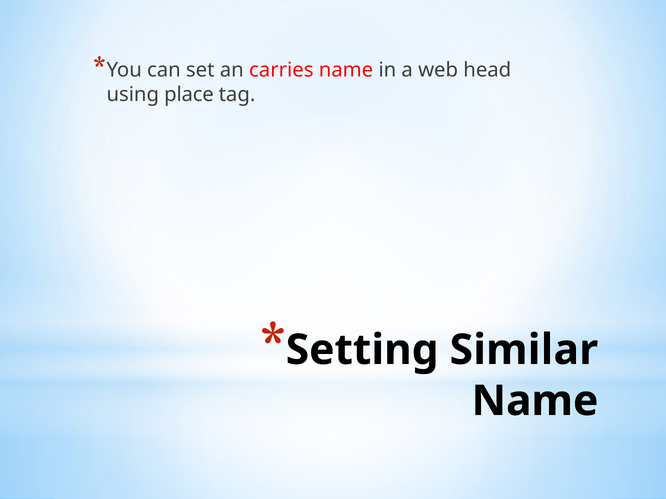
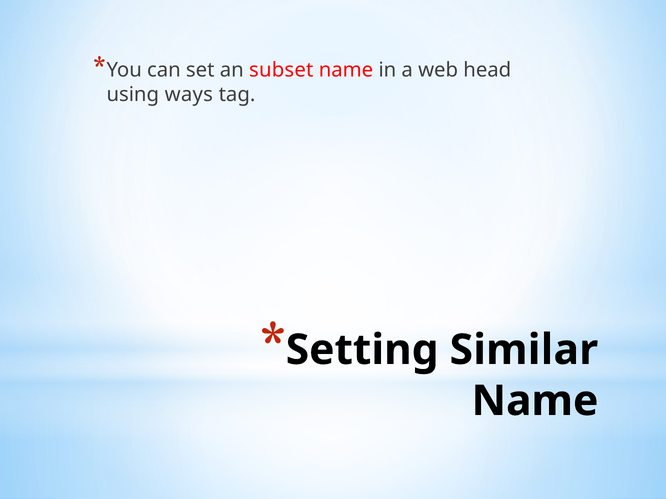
carries: carries -> subset (281, 70)
place: place -> ways (189, 95)
